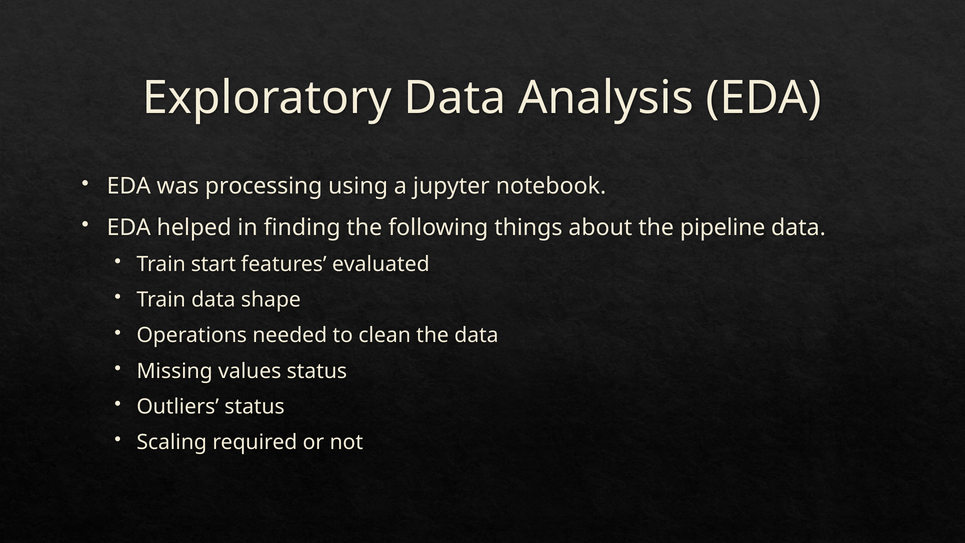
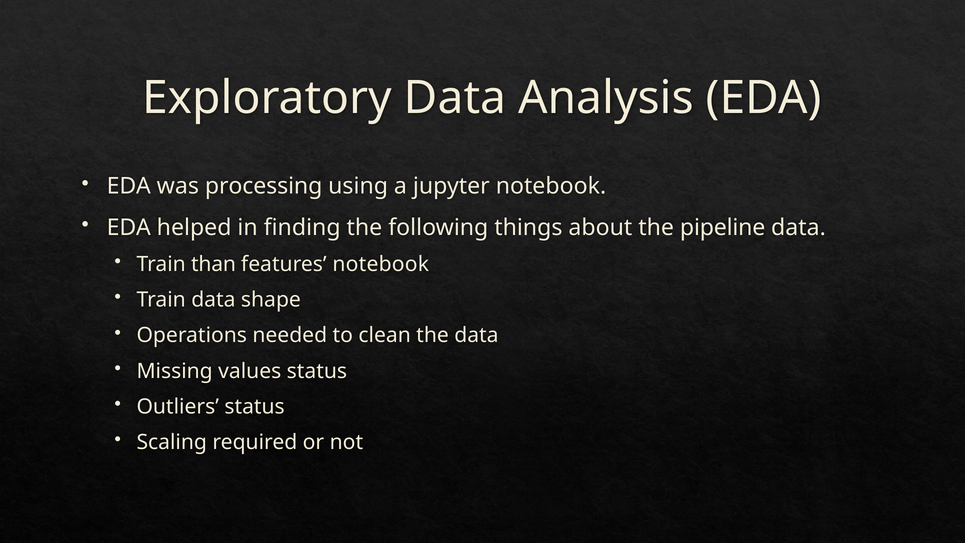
start: start -> than (214, 264)
features evaluated: evaluated -> notebook (381, 264)
